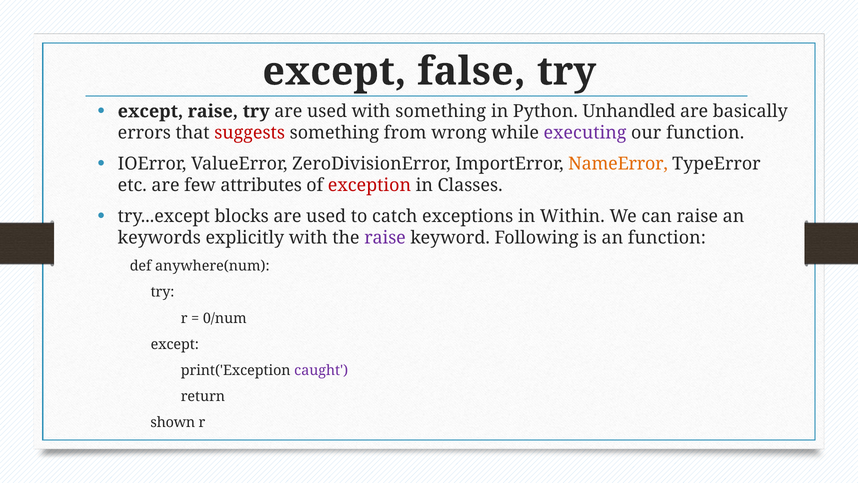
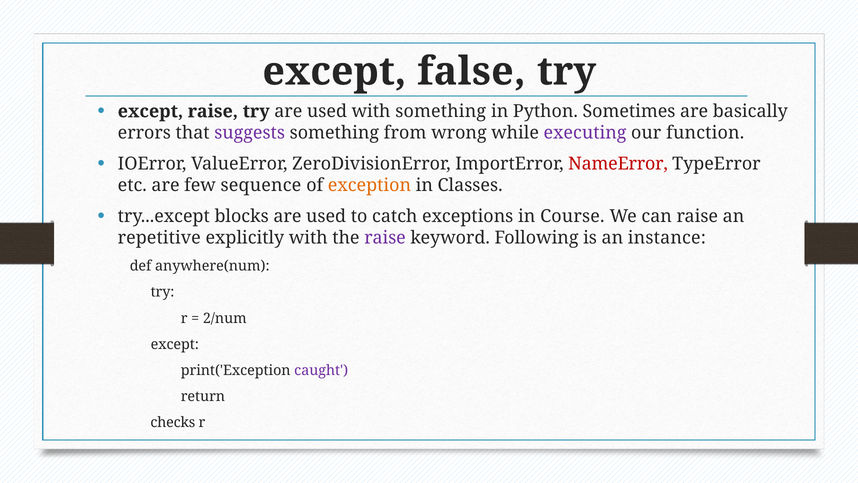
Unhandled: Unhandled -> Sometimes (629, 111)
suggests colour: red -> purple (250, 133)
NameError colour: orange -> red (618, 164)
attributes: attributes -> sequence (261, 185)
exception colour: red -> orange (369, 185)
Within: Within -> Course (572, 216)
keywords: keywords -> repetitive (159, 238)
an function: function -> instance (667, 238)
0/num: 0/num -> 2/num (225, 318)
shown: shown -> checks (173, 422)
